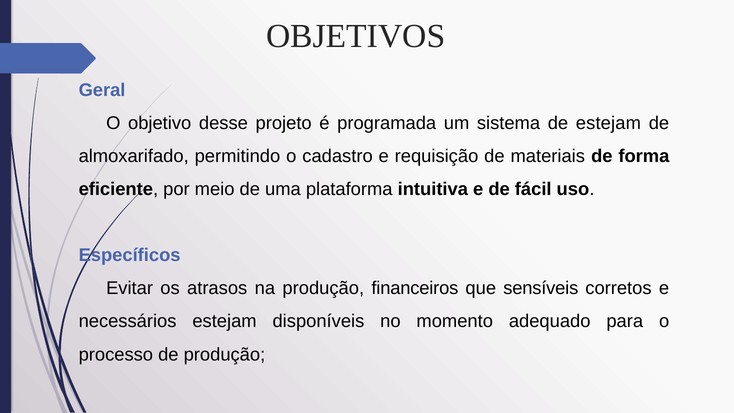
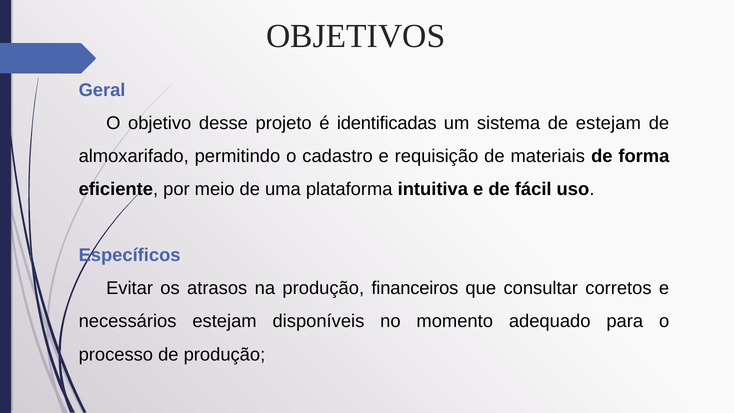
programada: programada -> identificadas (387, 123)
sensíveis: sensíveis -> consultar (541, 288)
